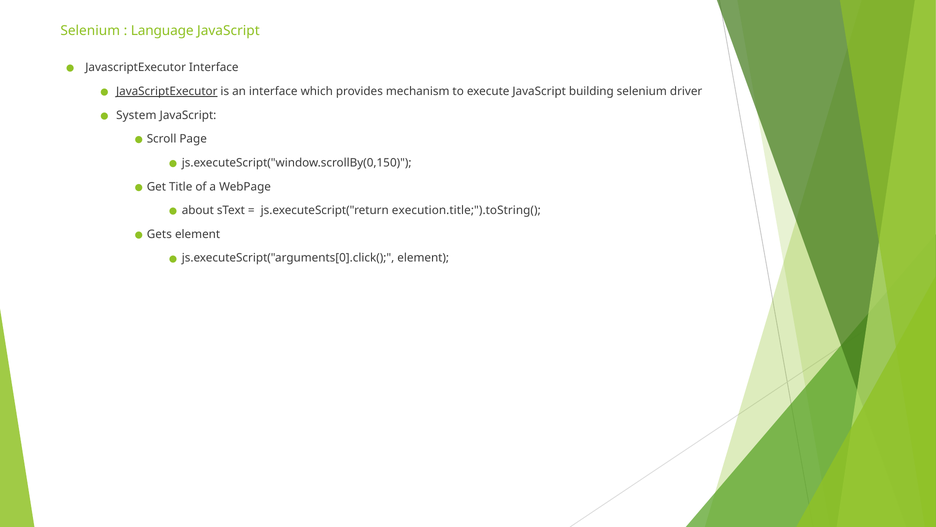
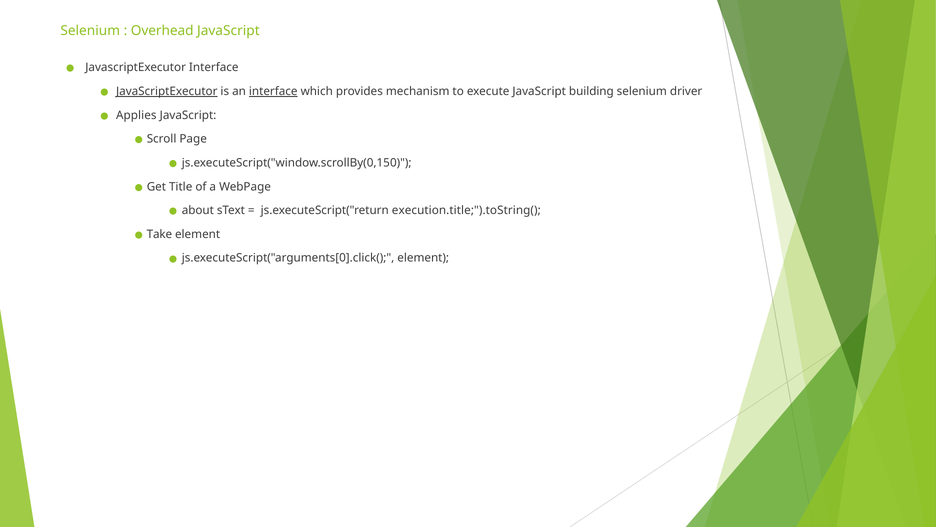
Language: Language -> Overhead (162, 31)
interface underline: none -> present (273, 91)
System: System -> Applies (136, 115)
Gets: Gets -> Take (159, 234)
